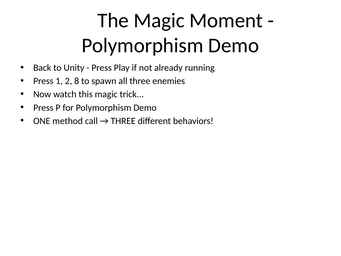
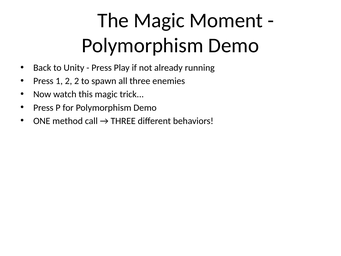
2 8: 8 -> 2 (77, 81)
